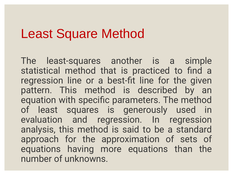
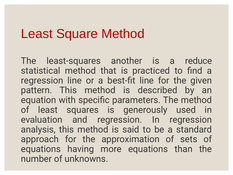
simple: simple -> reduce (199, 61)
